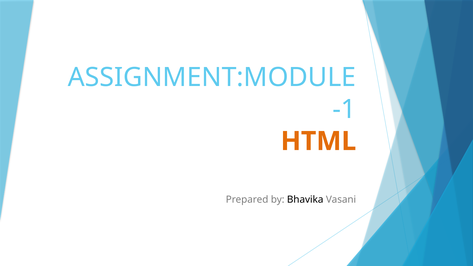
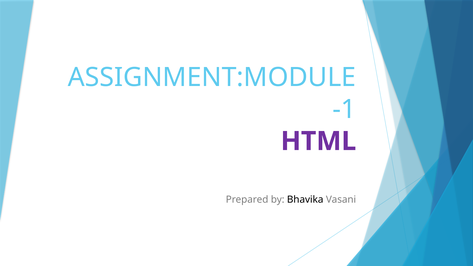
HTML colour: orange -> purple (318, 141)
